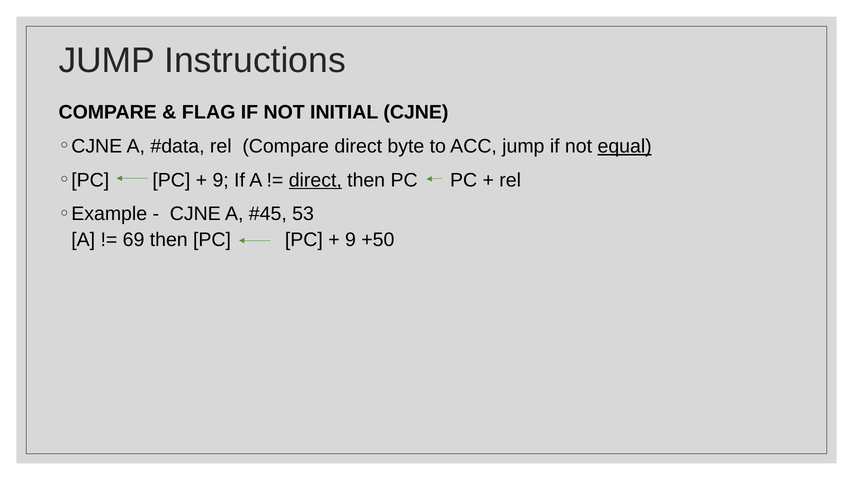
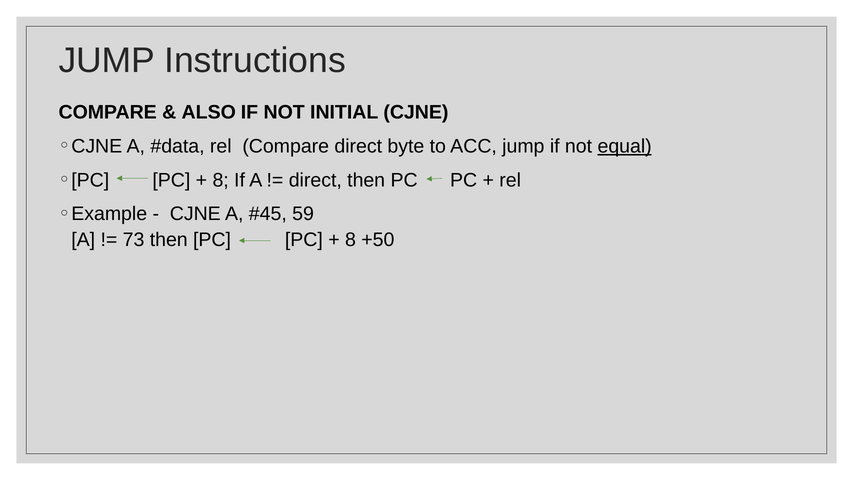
FLAG: FLAG -> ALSO (209, 112)
9: 9 -> 8 (221, 180)
direct underline: present -> none (315, 180)
53: 53 -> 59 (303, 214)
69: 69 -> 73 (134, 240)
9: 9 -> 8 (350, 240)
